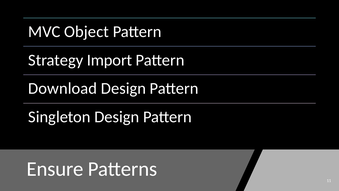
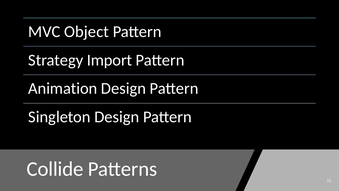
Download: Download -> Animation (63, 88)
Ensure: Ensure -> Collide (55, 169)
